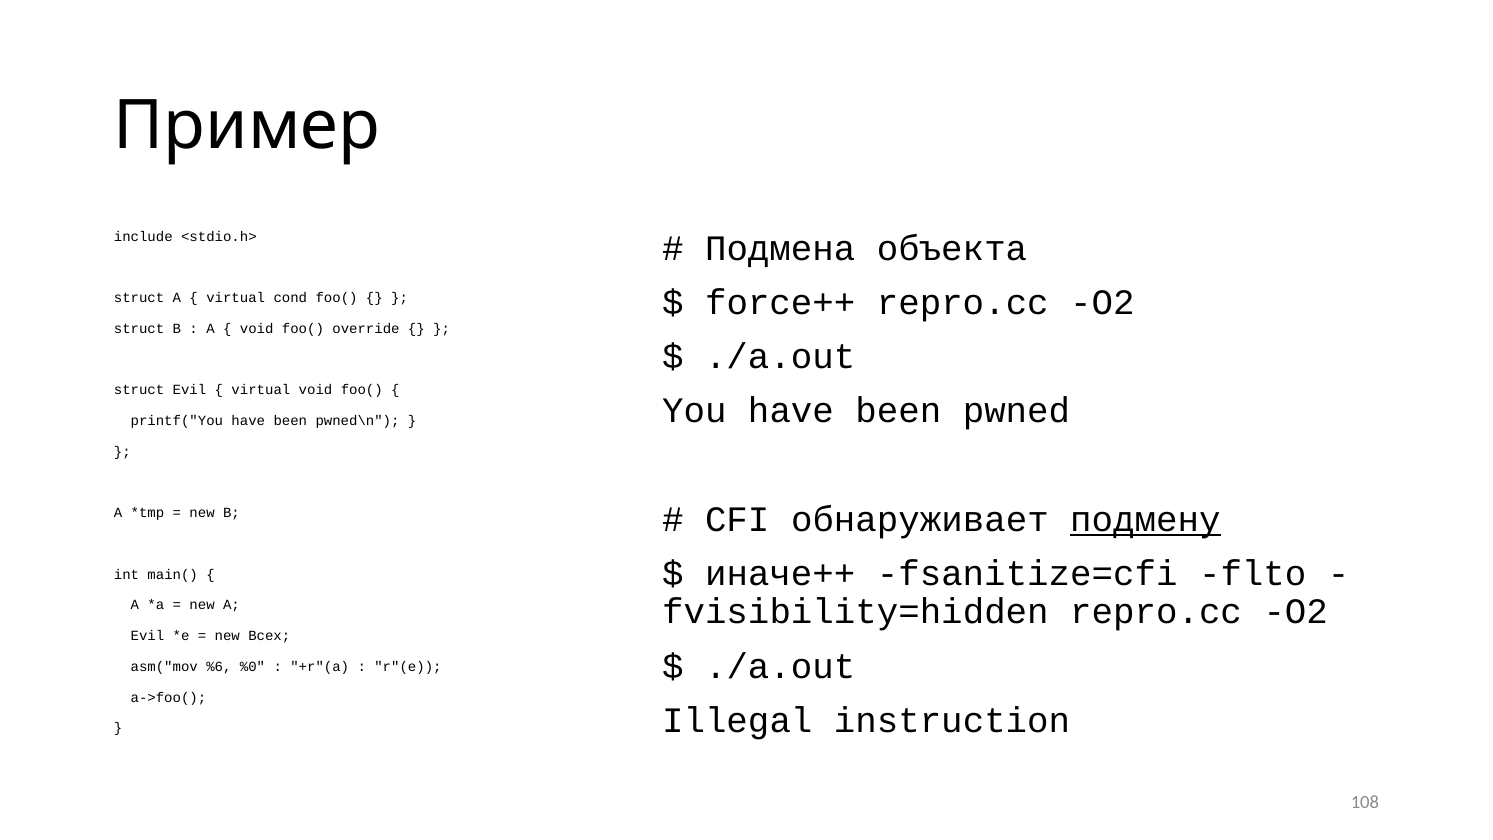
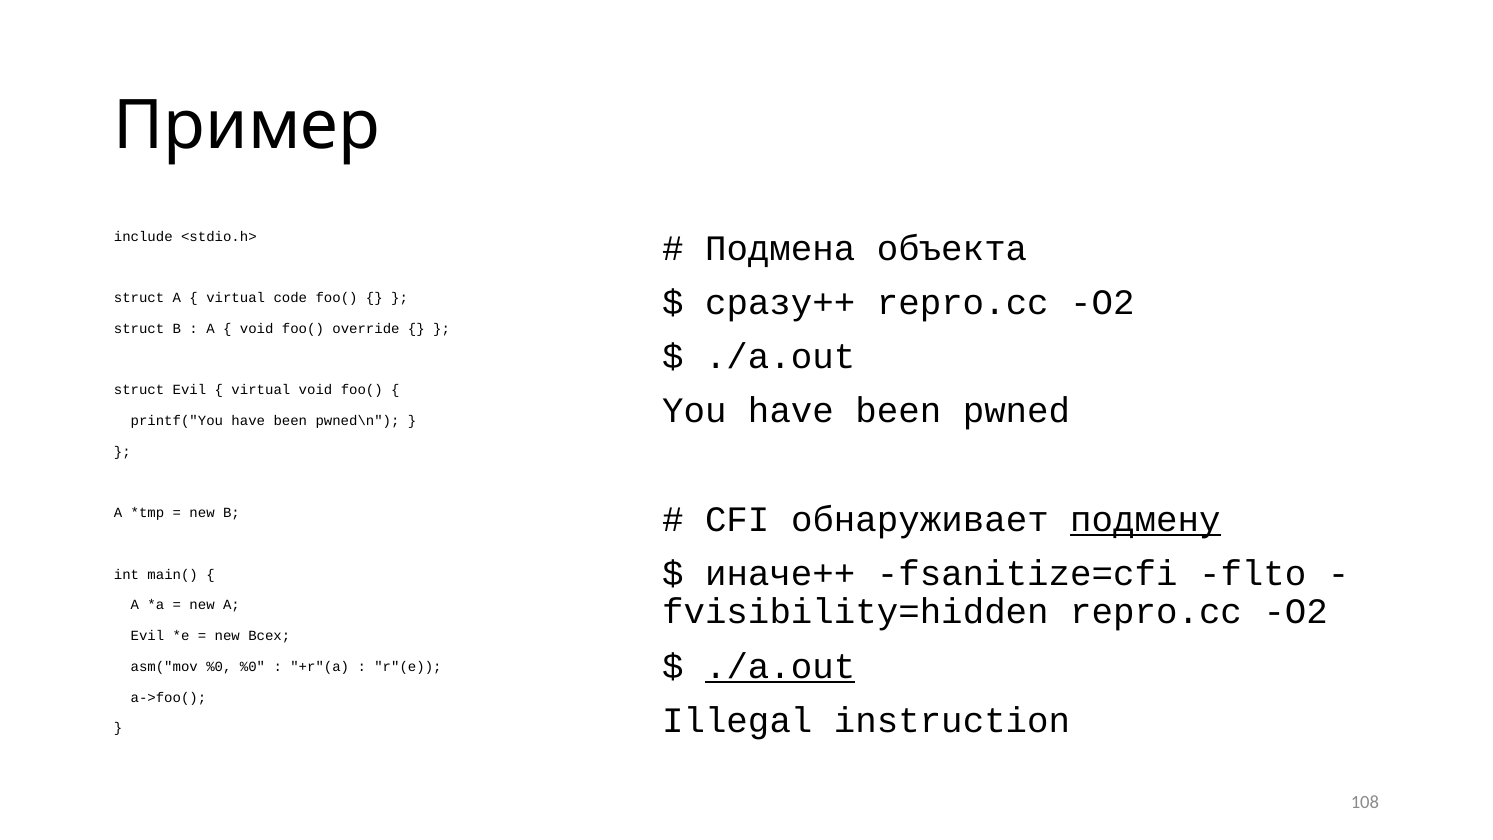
force++: force++ -> сразу++ (780, 302)
cond: cond -> code (290, 298)
./a.out underline: none -> present (780, 666)
asm("mov %6: %6 -> %0 (219, 667)
